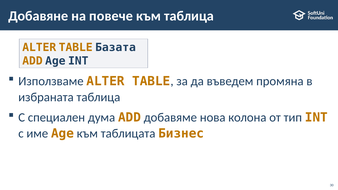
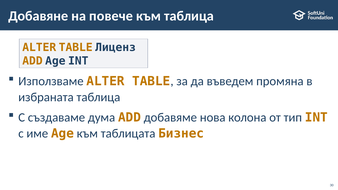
Базата: Базата -> Лиценз (116, 47)
специален: специален -> създаваме (56, 117)
